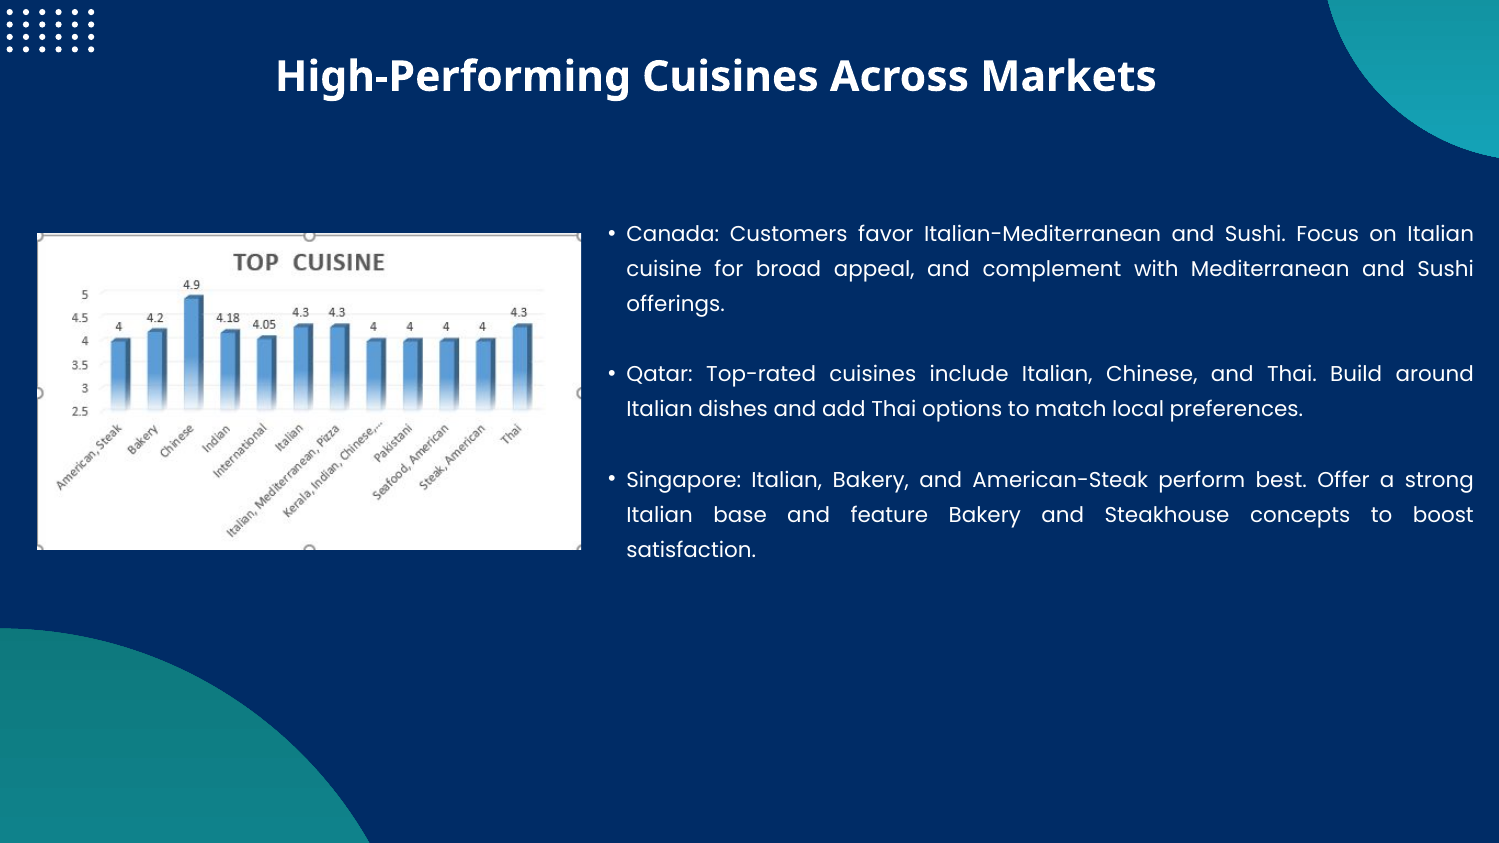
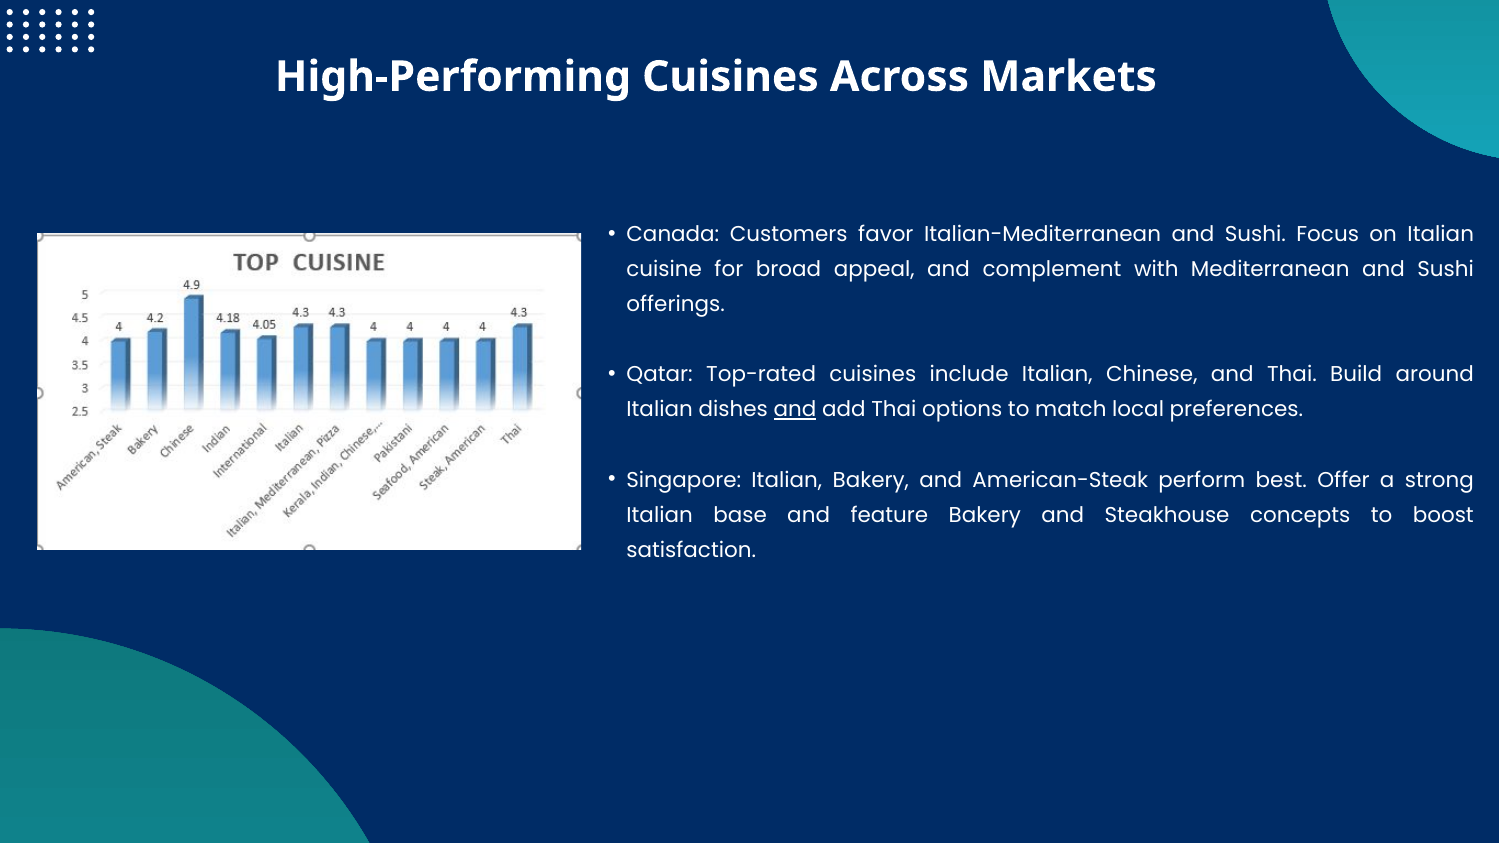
and underline: none -> present (795, 410)
